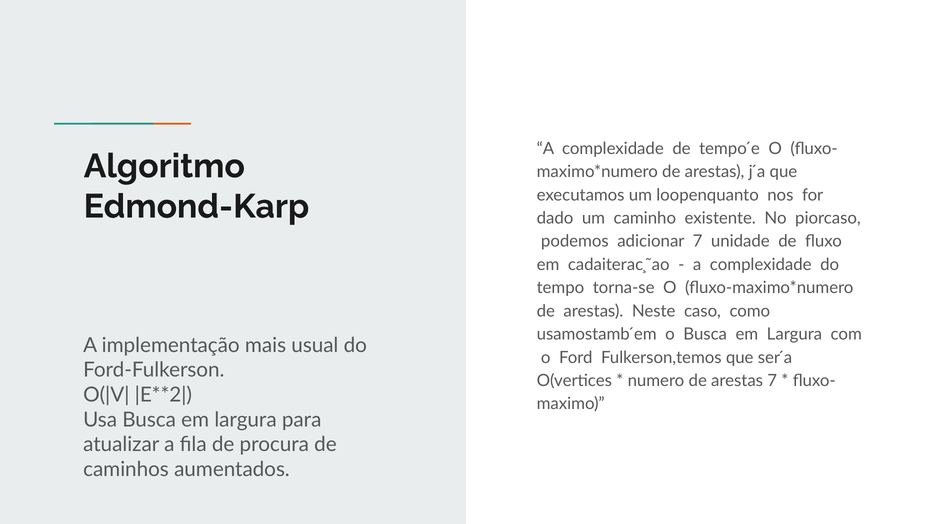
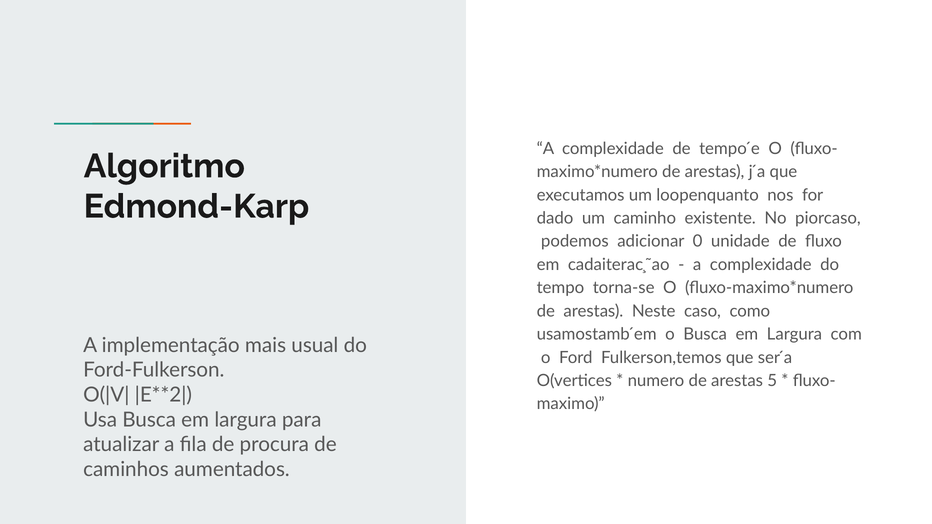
adicionar 7: 7 -> 0 (698, 242)
arestas 7: 7 -> 5 (772, 381)
